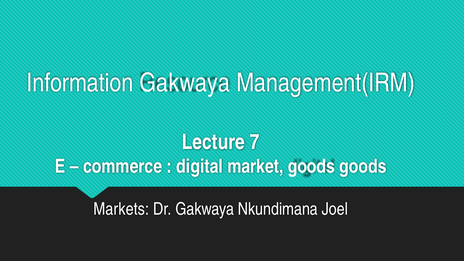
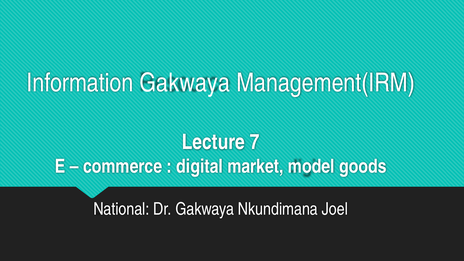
market goods: goods -> model (311, 166)
Markets: Markets -> National (121, 209)
